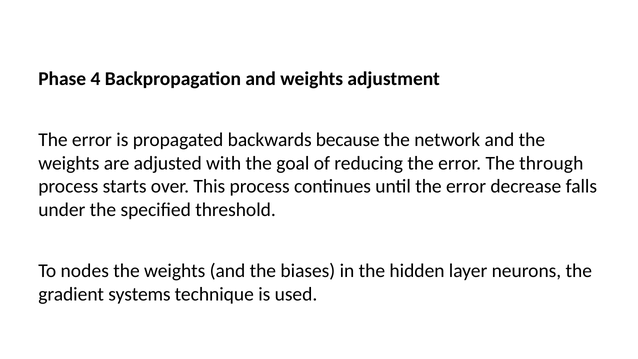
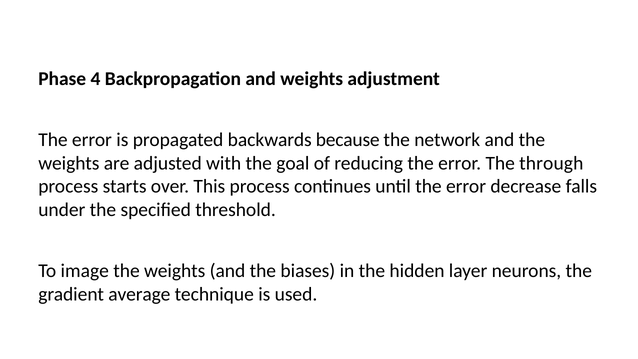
nodes: nodes -> image (85, 271)
systems: systems -> average (139, 294)
